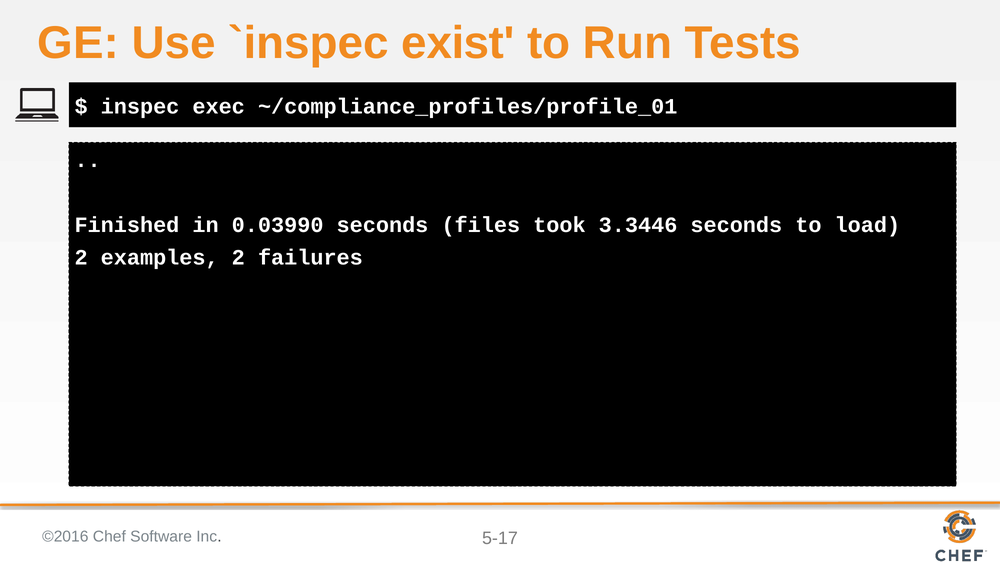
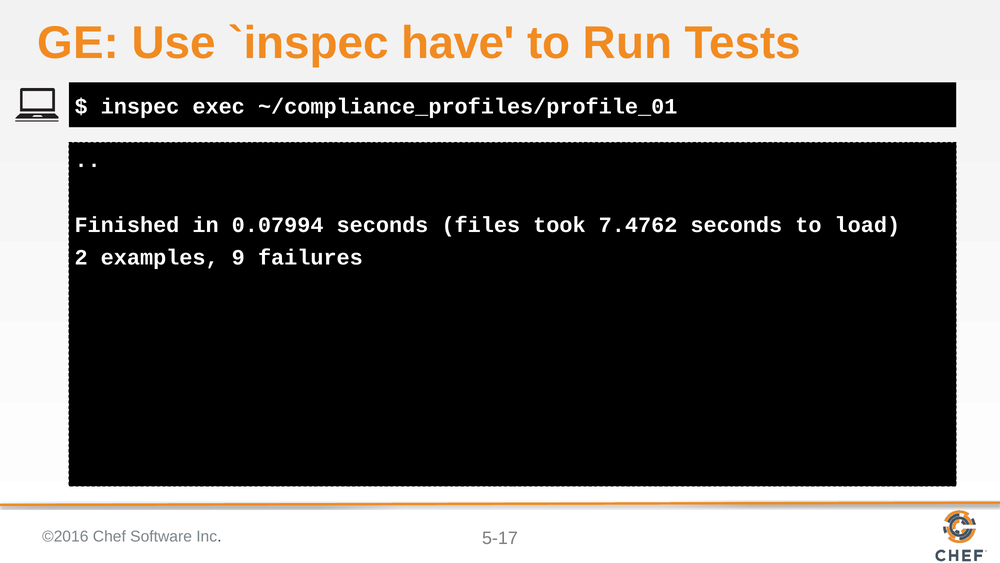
exist: exist -> have (458, 43)
0.03990: 0.03990 -> 0.07994 (278, 225)
3.3446: 3.3446 -> 7.4762 (638, 225)
examples 2: 2 -> 9 (238, 257)
